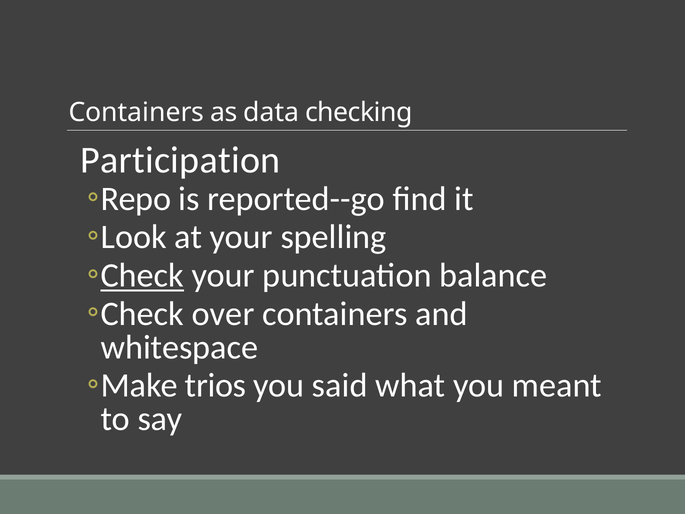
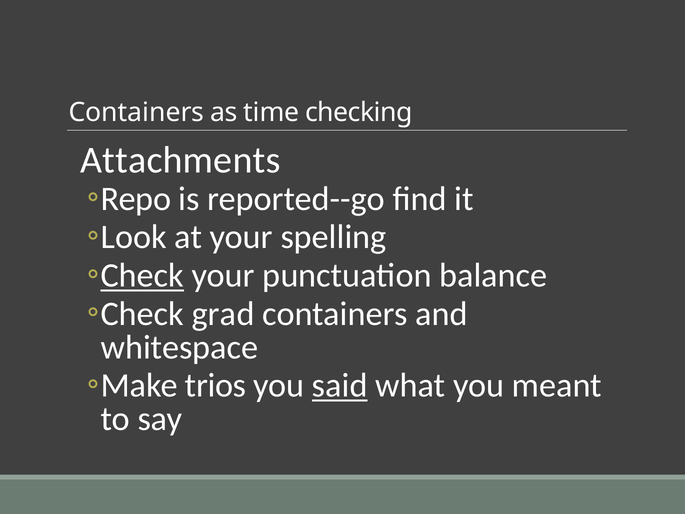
data: data -> time (271, 112)
Participation: Participation -> Attachments (180, 160)
over: over -> grad (223, 314)
said underline: none -> present (340, 385)
